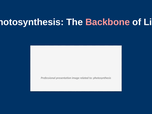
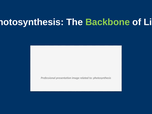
Backbone colour: pink -> light green (108, 22)
